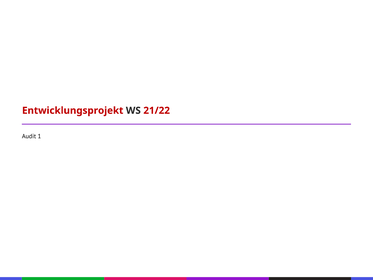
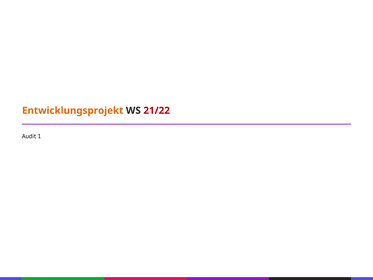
Entwicklungsprojekt colour: red -> orange (73, 110)
